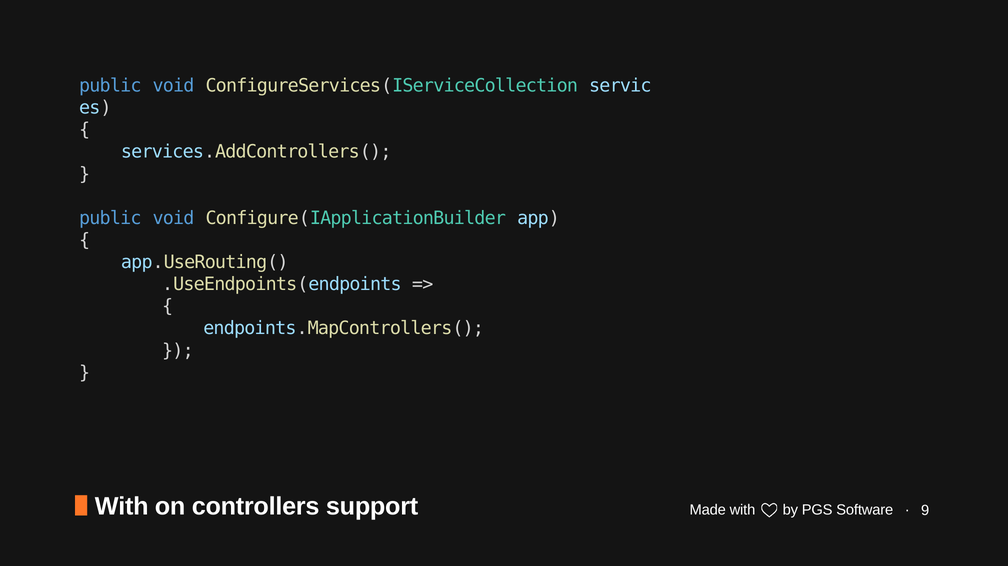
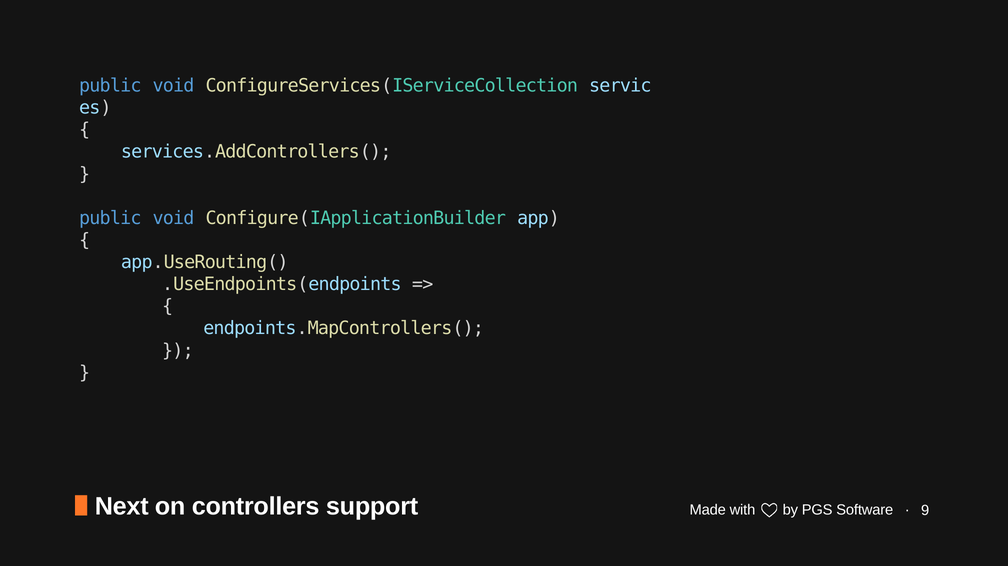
With: With -> Next (122, 506)
